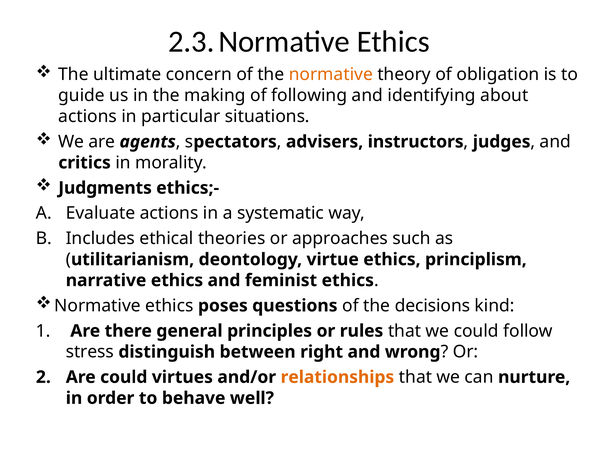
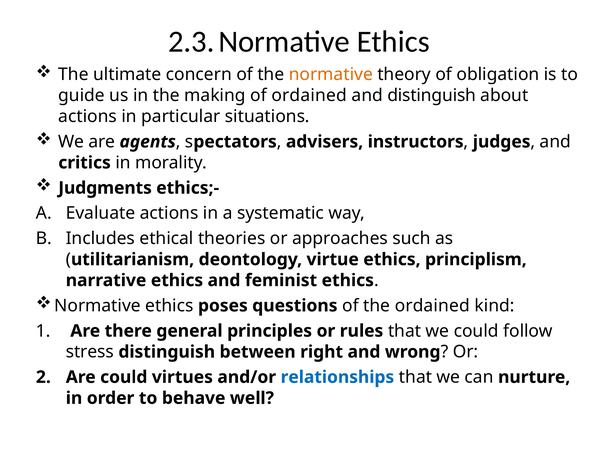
of following: following -> ordained (309, 95)
and identifying: identifying -> distinguish (432, 95)
the decisions: decisions -> ordained (432, 305)
relationships colour: orange -> blue (337, 377)
